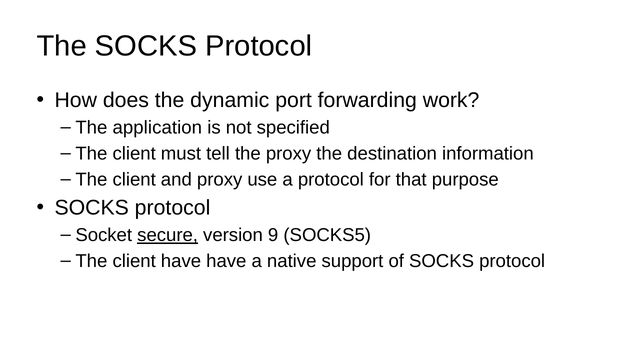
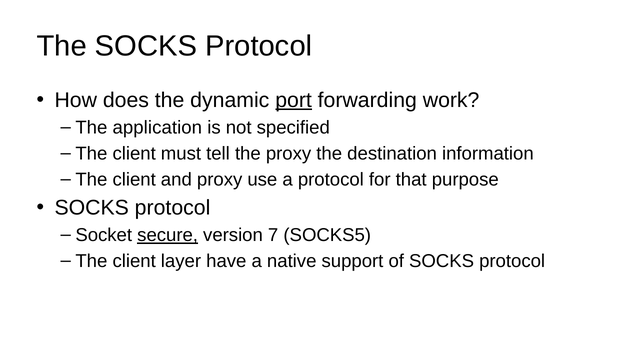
port underline: none -> present (294, 100)
9: 9 -> 7 (273, 235)
client have: have -> layer (181, 262)
